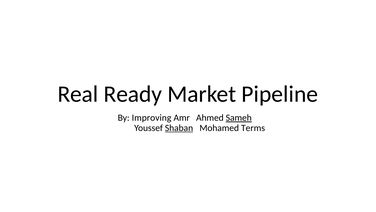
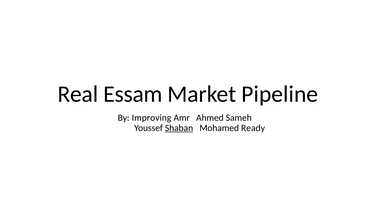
Ready: Ready -> Essam (133, 94)
Sameh underline: present -> none (239, 118)
Terms: Terms -> Ready (253, 128)
